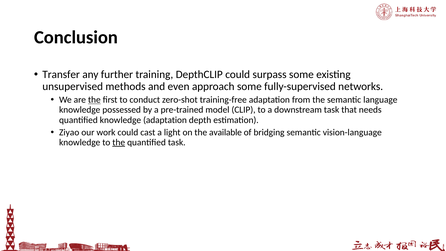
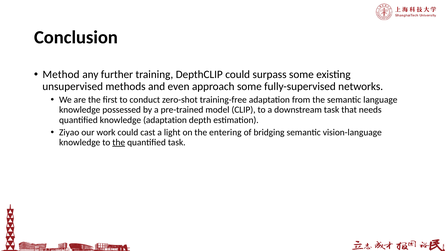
Transfer: Transfer -> Method (61, 74)
the underline: present -> none (94, 100)
available: available -> entering (225, 132)
